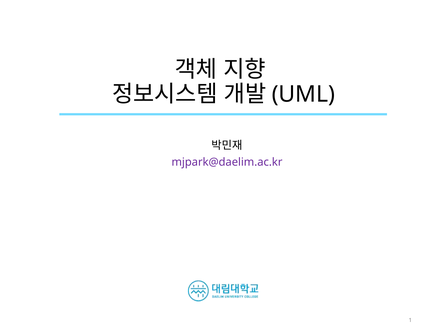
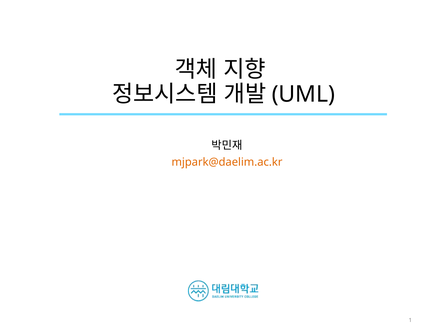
mjpark@daelim.ac.kr colour: purple -> orange (227, 162)
